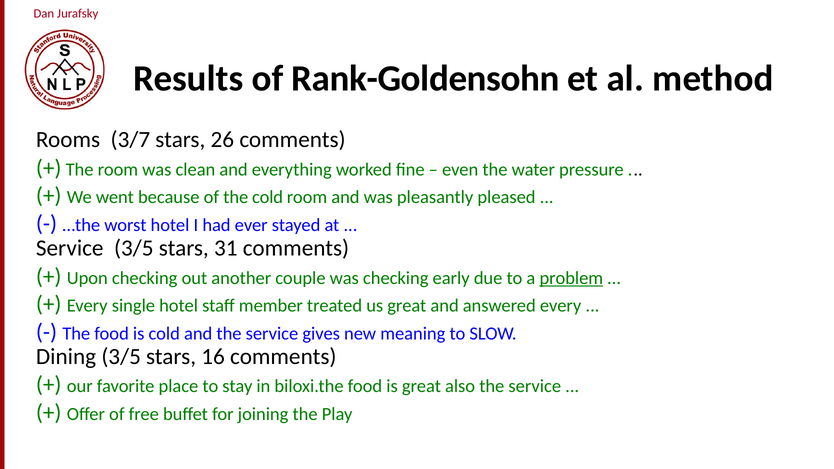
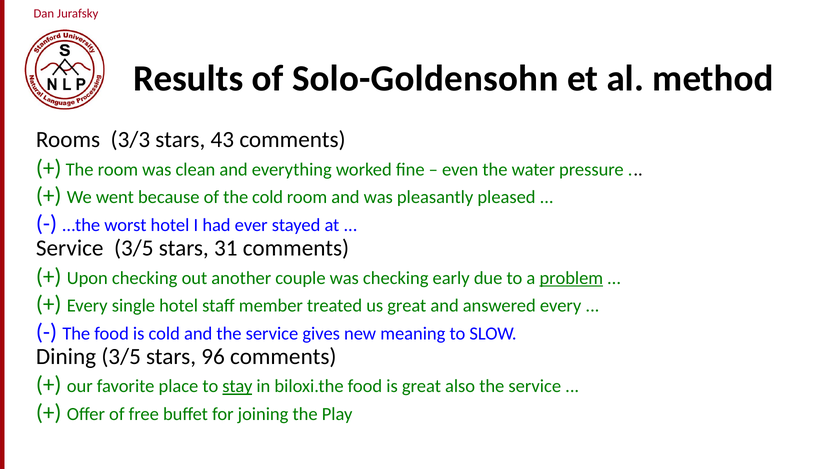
Rank-Goldensohn: Rank-Goldensohn -> Solo-Goldensohn (425, 79)
3/7: 3/7 -> 3/3 (130, 140)
26: 26 -> 43 (222, 140)
16: 16 -> 96 (213, 357)
stay underline: none -> present (237, 386)
